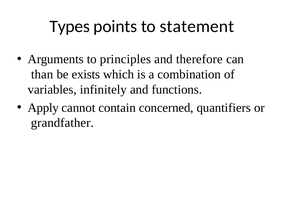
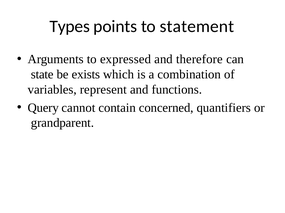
principles: principles -> expressed (125, 59)
than: than -> state (42, 75)
infinitely: infinitely -> represent (103, 90)
Apply: Apply -> Query (43, 108)
grandfather: grandfather -> grandparent (62, 123)
